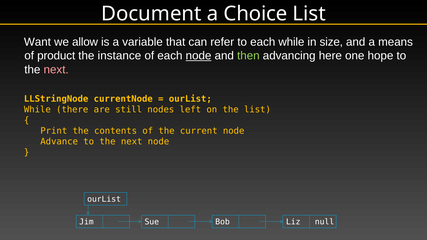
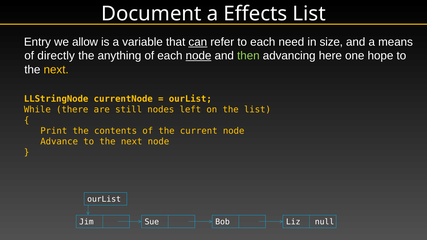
Choice: Choice -> Effects (256, 14)
Want: Want -> Entry (37, 42)
can underline: none -> present (198, 42)
each while: while -> need (291, 42)
product: product -> directly (56, 56)
instance: instance -> anything (119, 56)
next colour: pink -> yellow (56, 70)
